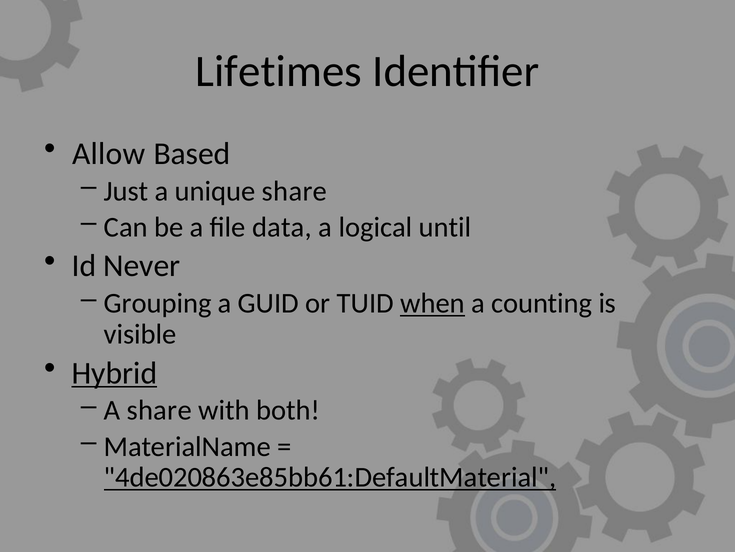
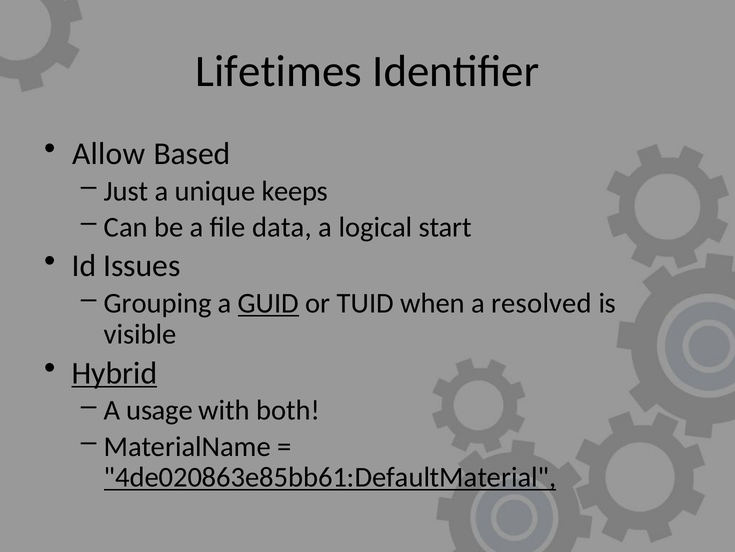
unique share: share -> keeps (295, 191)
until: until -> start (445, 227)
Never: Never -> Issues (142, 266)
GUID underline: none -> present (268, 303)
when underline: present -> none (433, 303)
counting: counting -> resolved (542, 303)
A share: share -> usage (160, 410)
